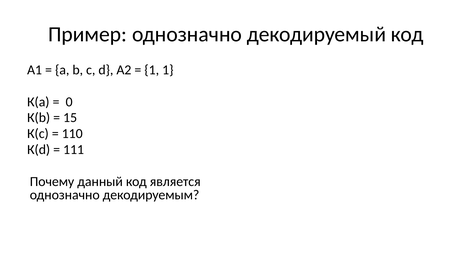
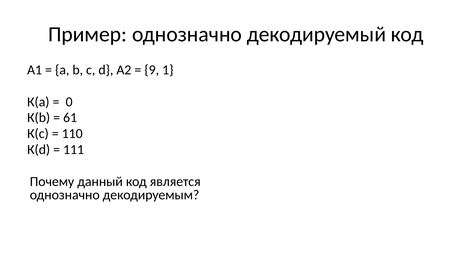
1: 1 -> 9 (152, 70)
15: 15 -> 61 (70, 118)
